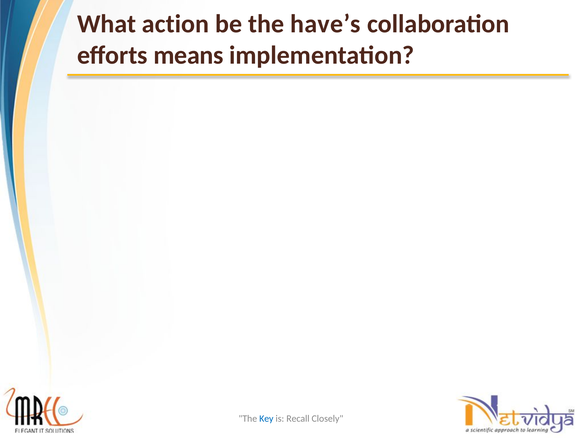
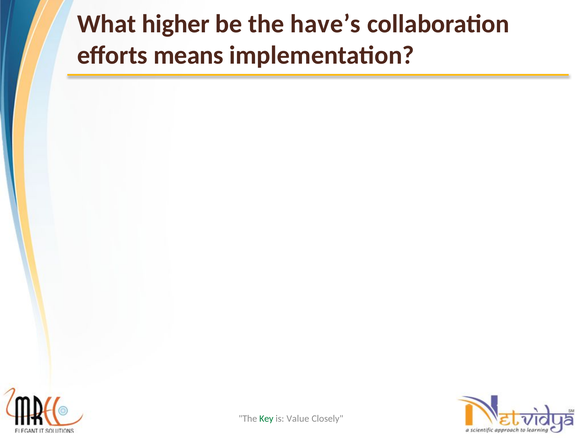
action: action -> higher (176, 24)
Key colour: blue -> green (266, 419)
Recall: Recall -> Value (298, 419)
